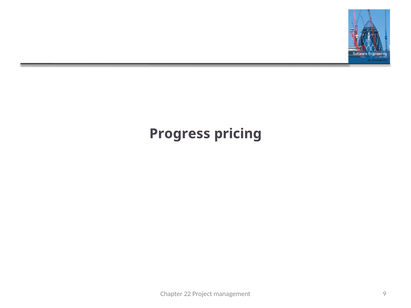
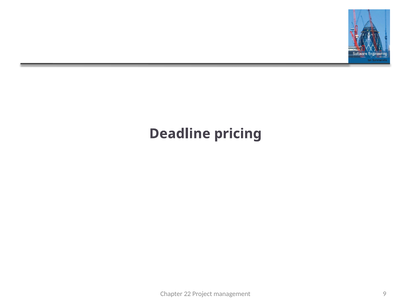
Progress: Progress -> Deadline (180, 134)
